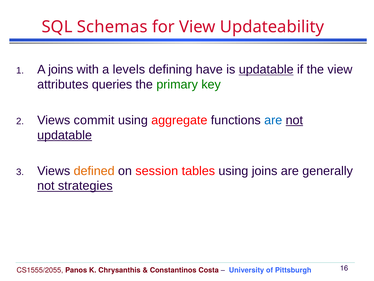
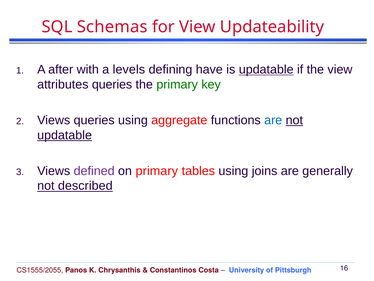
A joins: joins -> after (61, 69)
Views commit: commit -> queries (94, 120)
defined colour: orange -> purple (94, 171)
on session: session -> primary (157, 171)
strategies: strategies -> described (85, 186)
